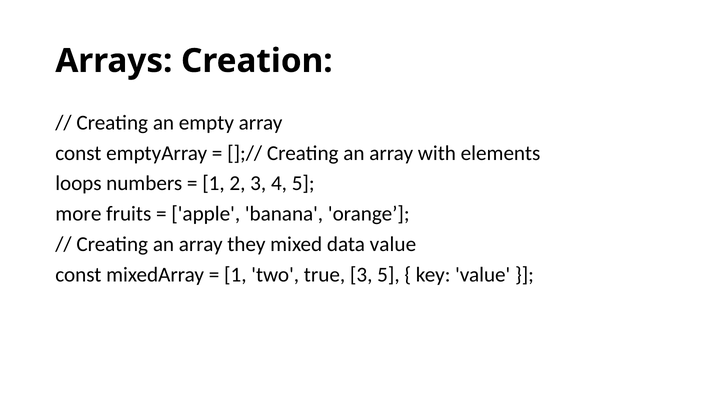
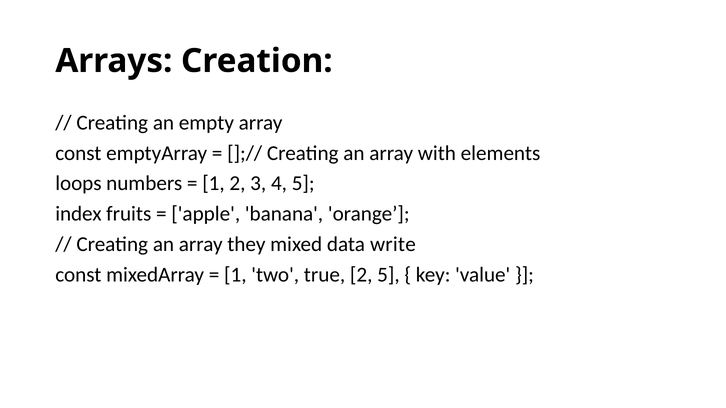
more: more -> index (78, 214)
data value: value -> write (393, 245)
true 3: 3 -> 2 (361, 275)
